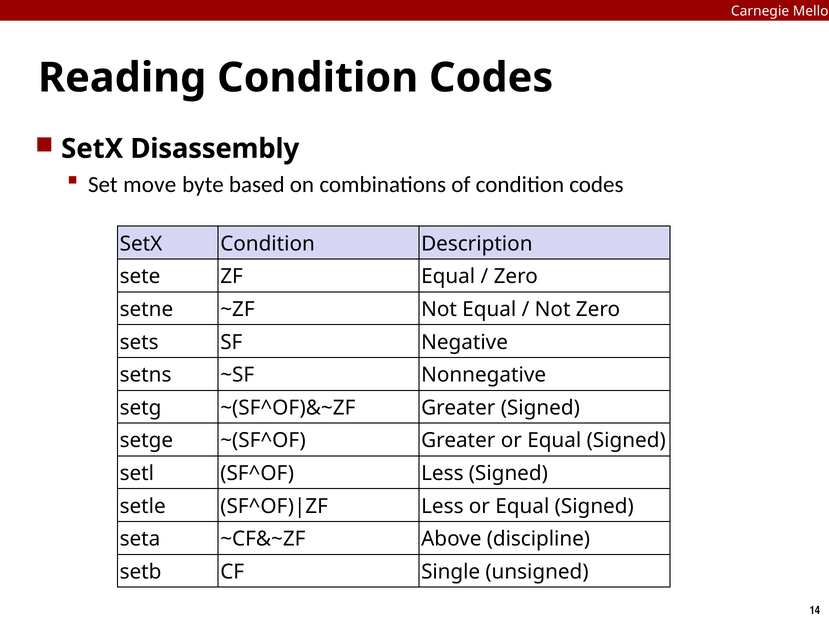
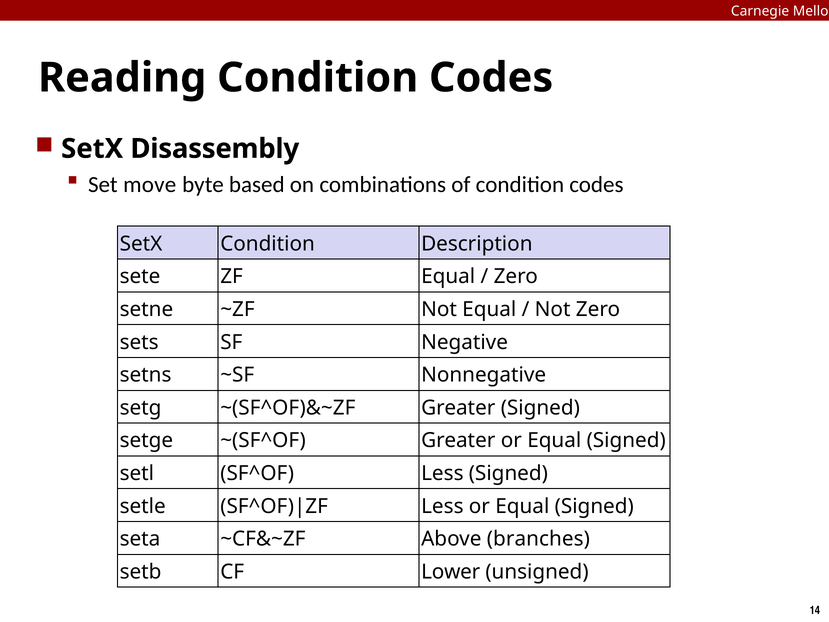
discipline: discipline -> branches (538, 539)
Single: Single -> Lower (451, 572)
